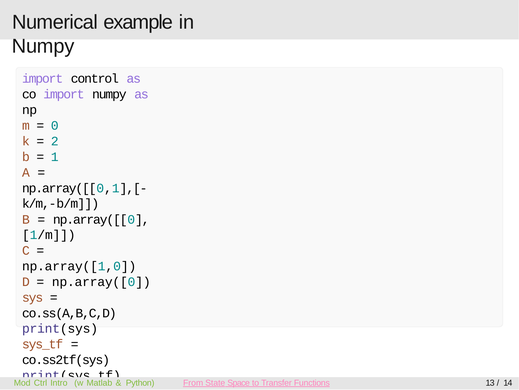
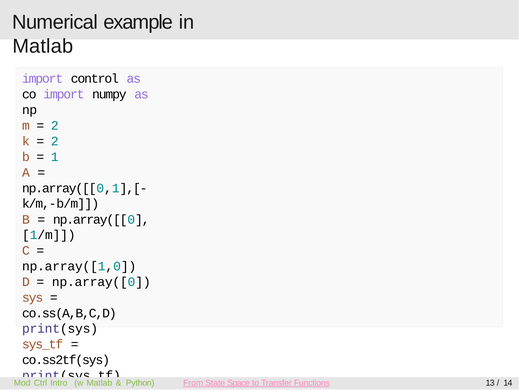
Numpy: Numpy -> Matlab (43, 46)
0: 0 -> 2 (55, 125)
